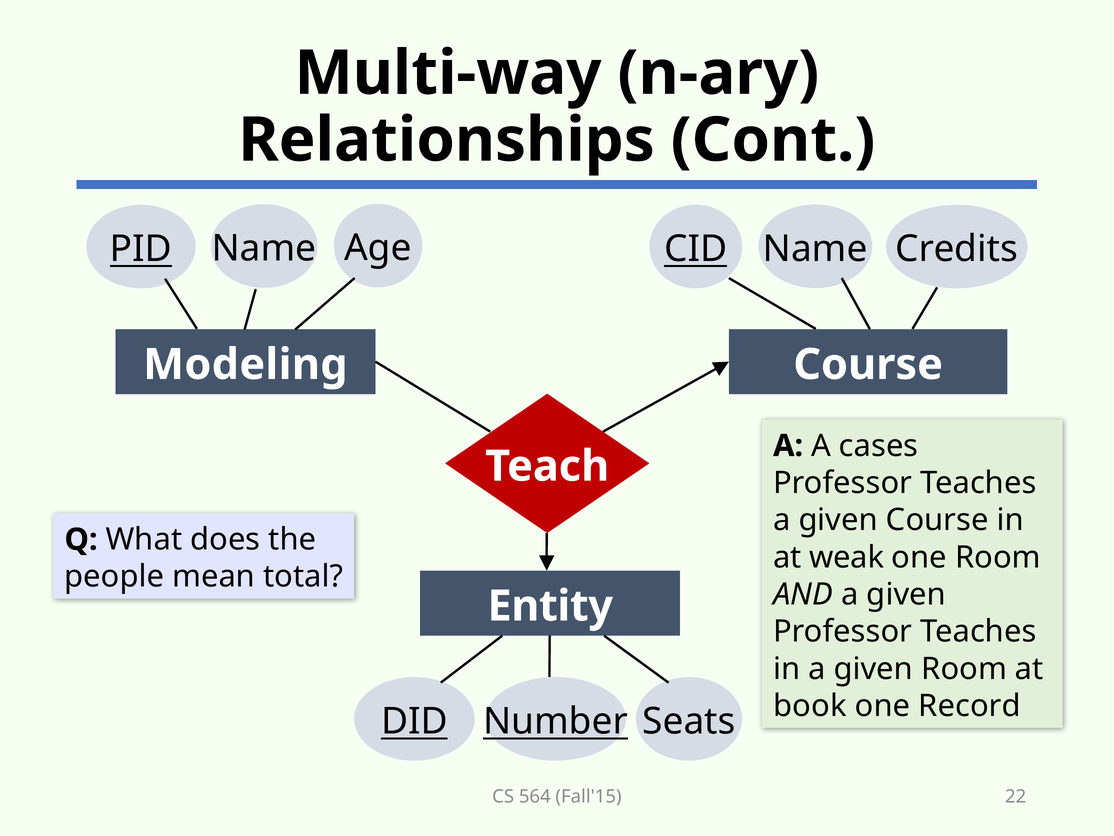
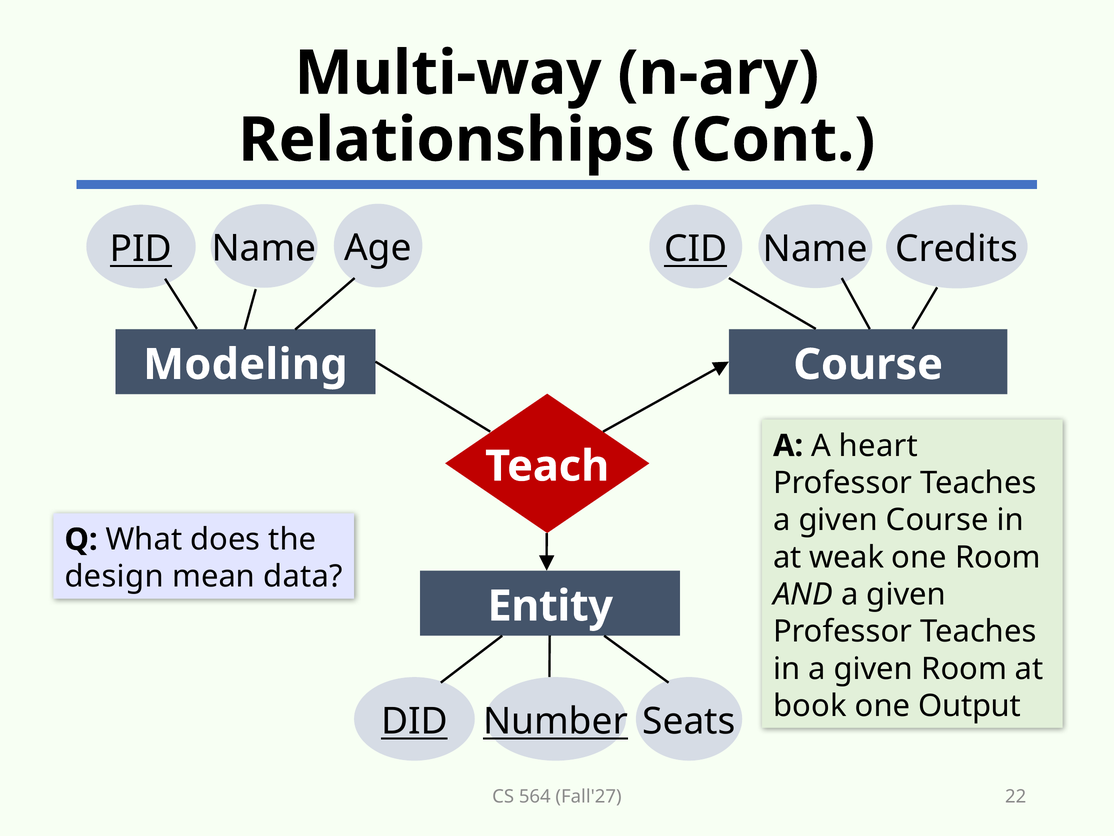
cases: cases -> heart (879, 446)
people: people -> design (114, 576)
total: total -> data (303, 576)
Record: Record -> Output (970, 706)
Fall'15: Fall'15 -> Fall'27 (589, 796)
